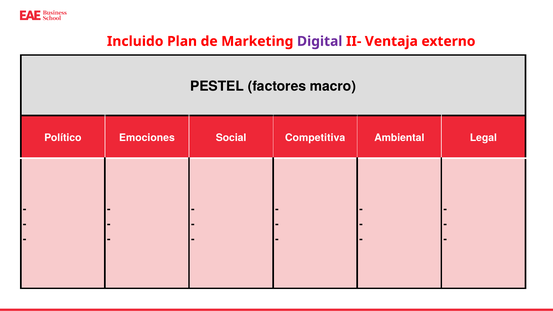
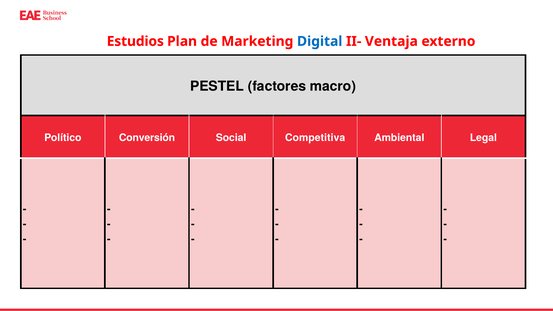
Incluido: Incluido -> Estudios (135, 41)
Digital colour: purple -> blue (320, 41)
Emociones: Emociones -> Conversión (147, 138)
